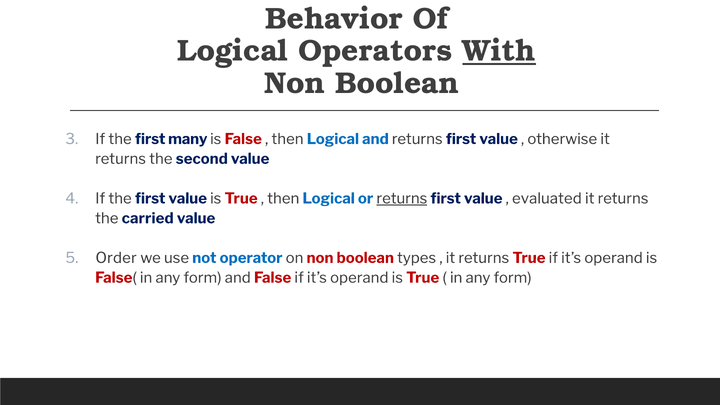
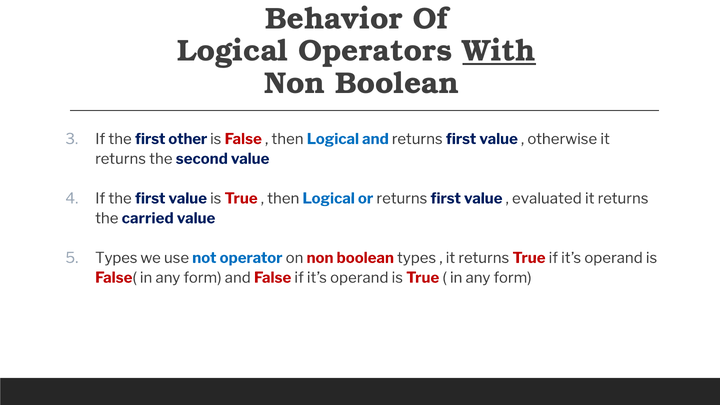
many: many -> other (188, 139)
returns underline: present -> none (402, 199)
Order: Order -> Types (116, 258)
